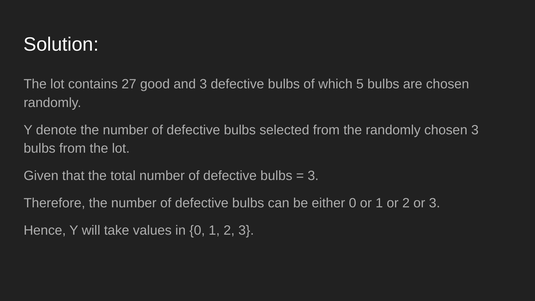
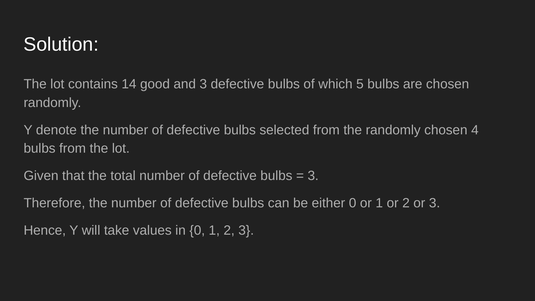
27: 27 -> 14 (129, 84)
chosen 3: 3 -> 4 (475, 130)
